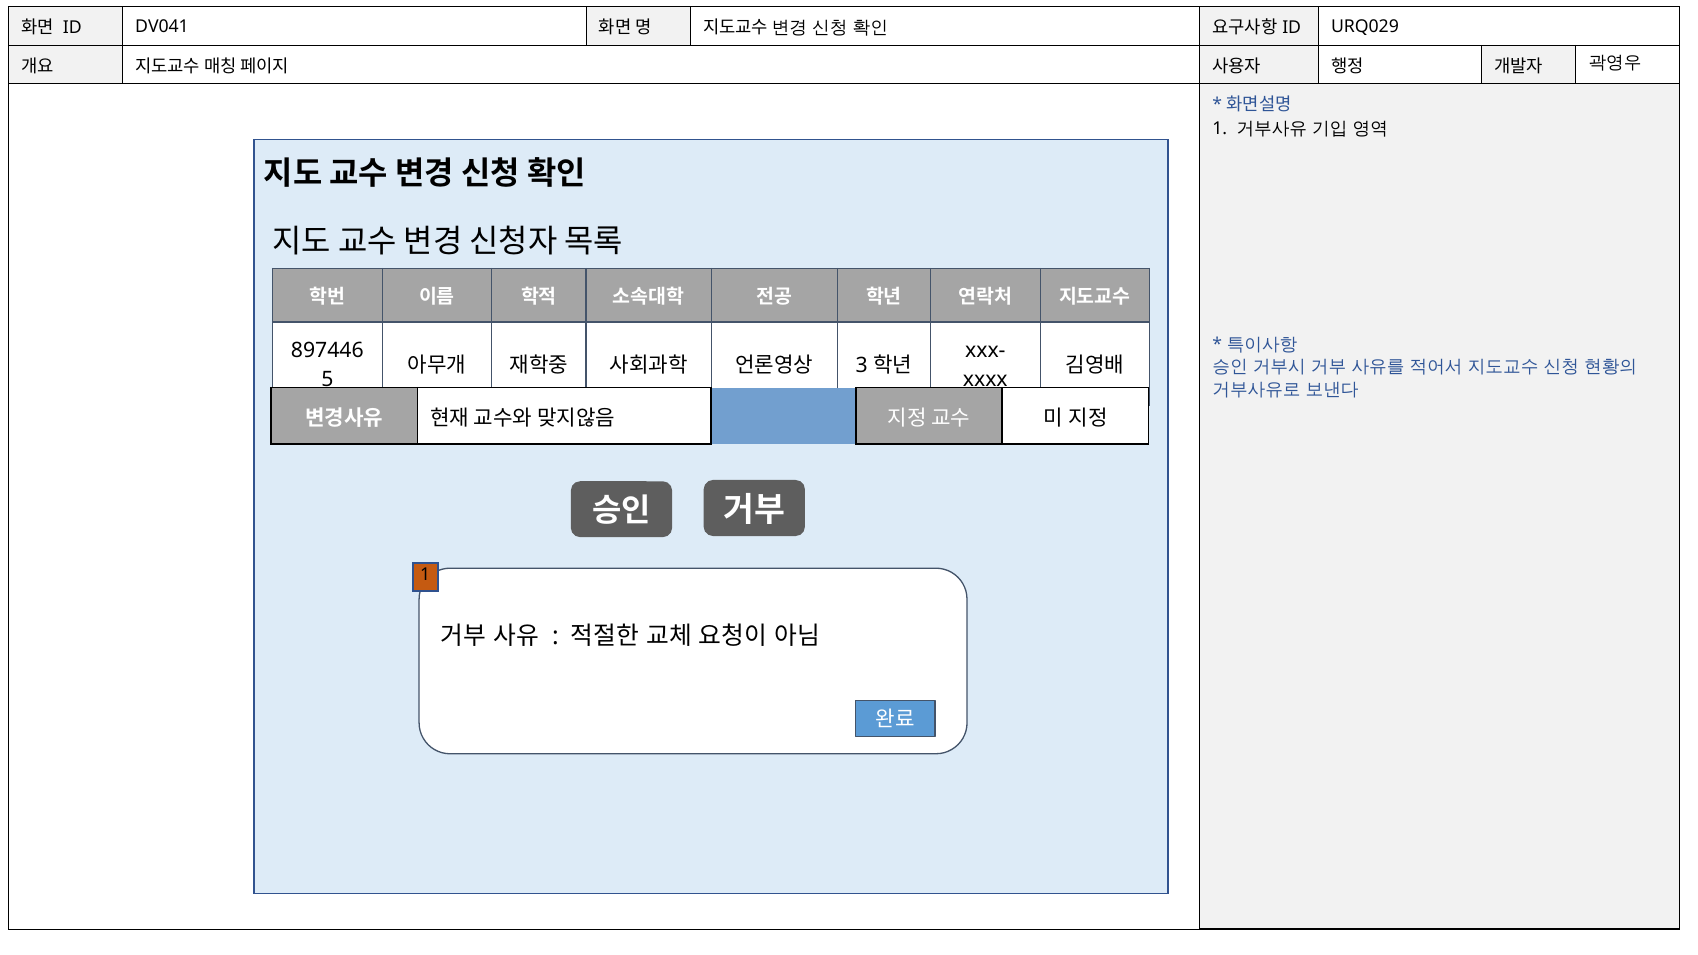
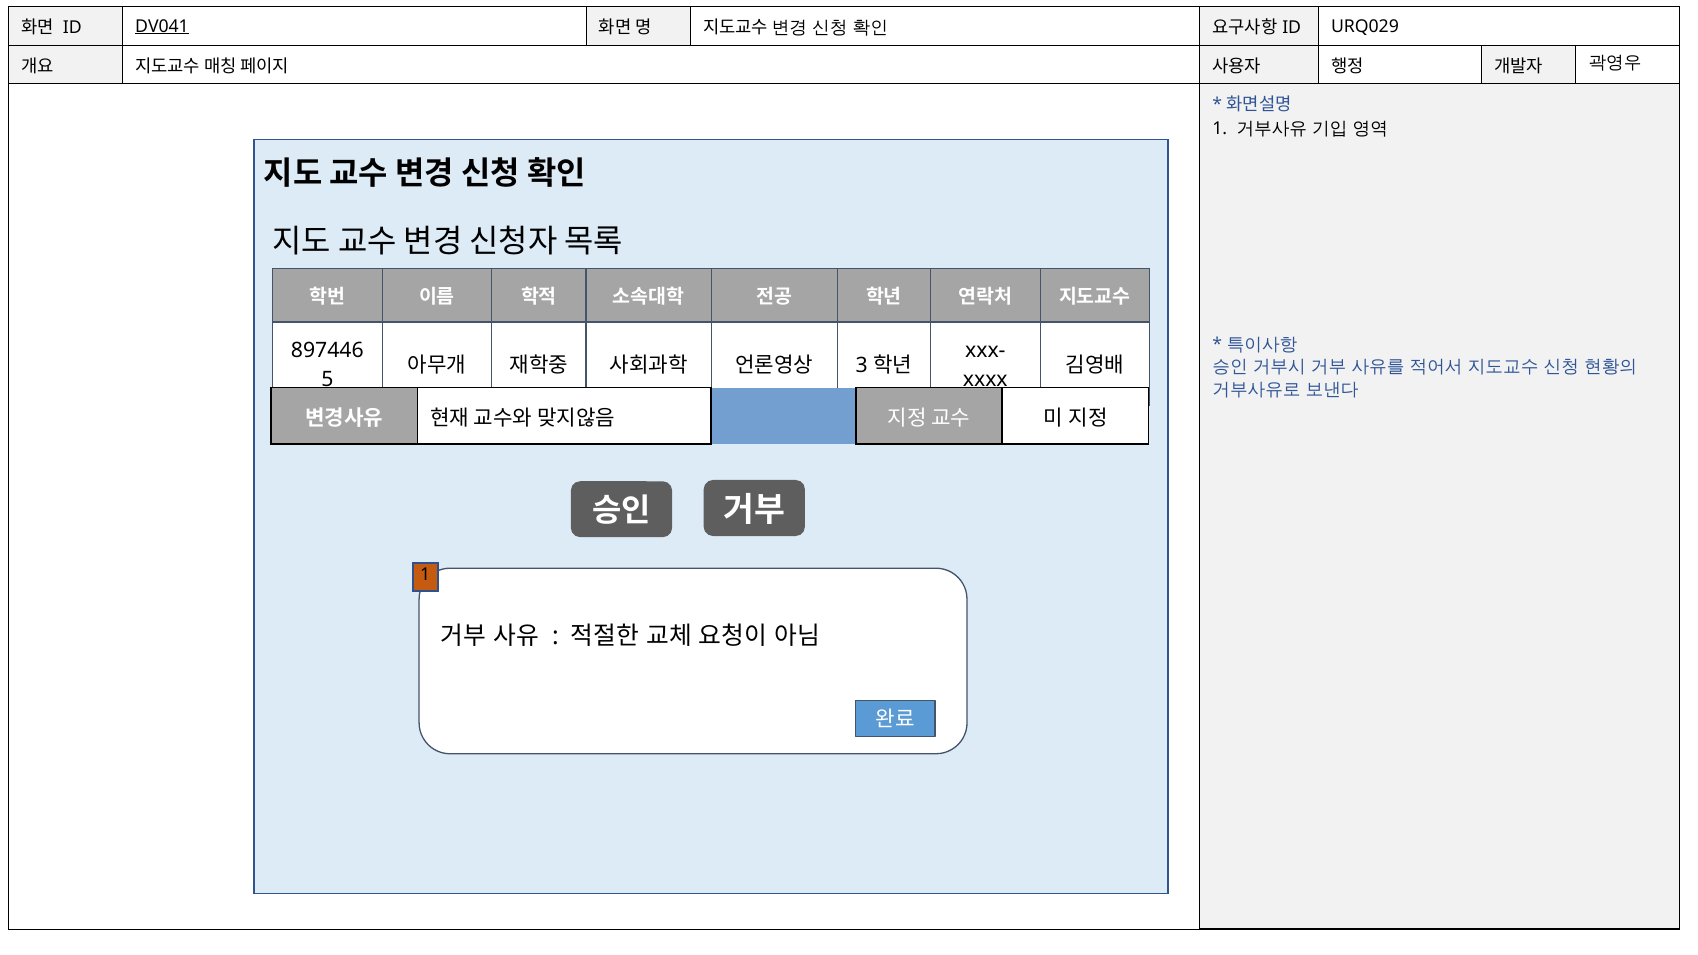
DV041 underline: none -> present (162, 26)
